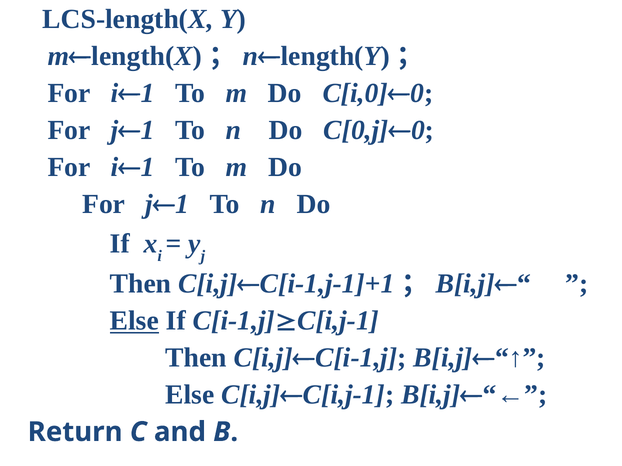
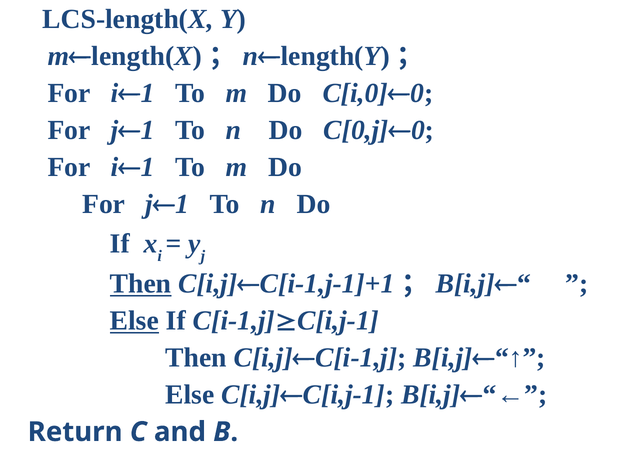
Then underline: none -> present (141, 284)
